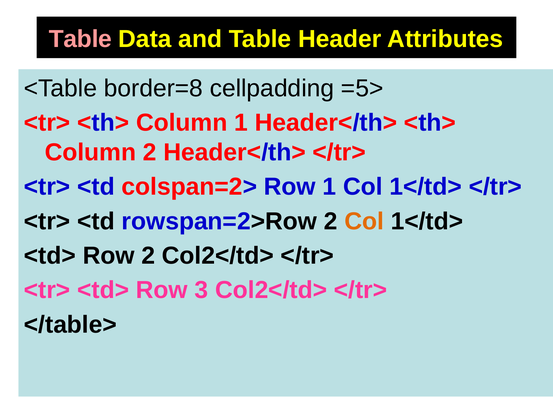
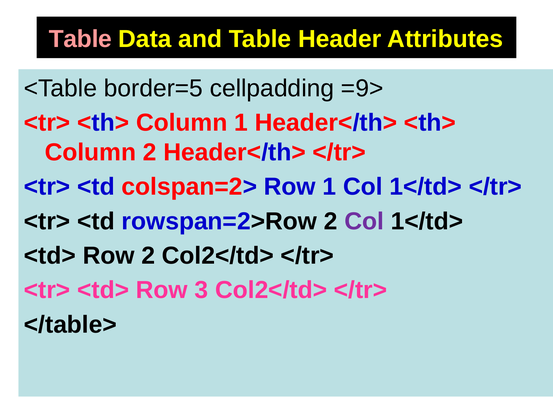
border=8: border=8 -> border=5 (153, 88)
=5>: =5> -> =9> (362, 88)
Col colour: orange -> purple (364, 221)
